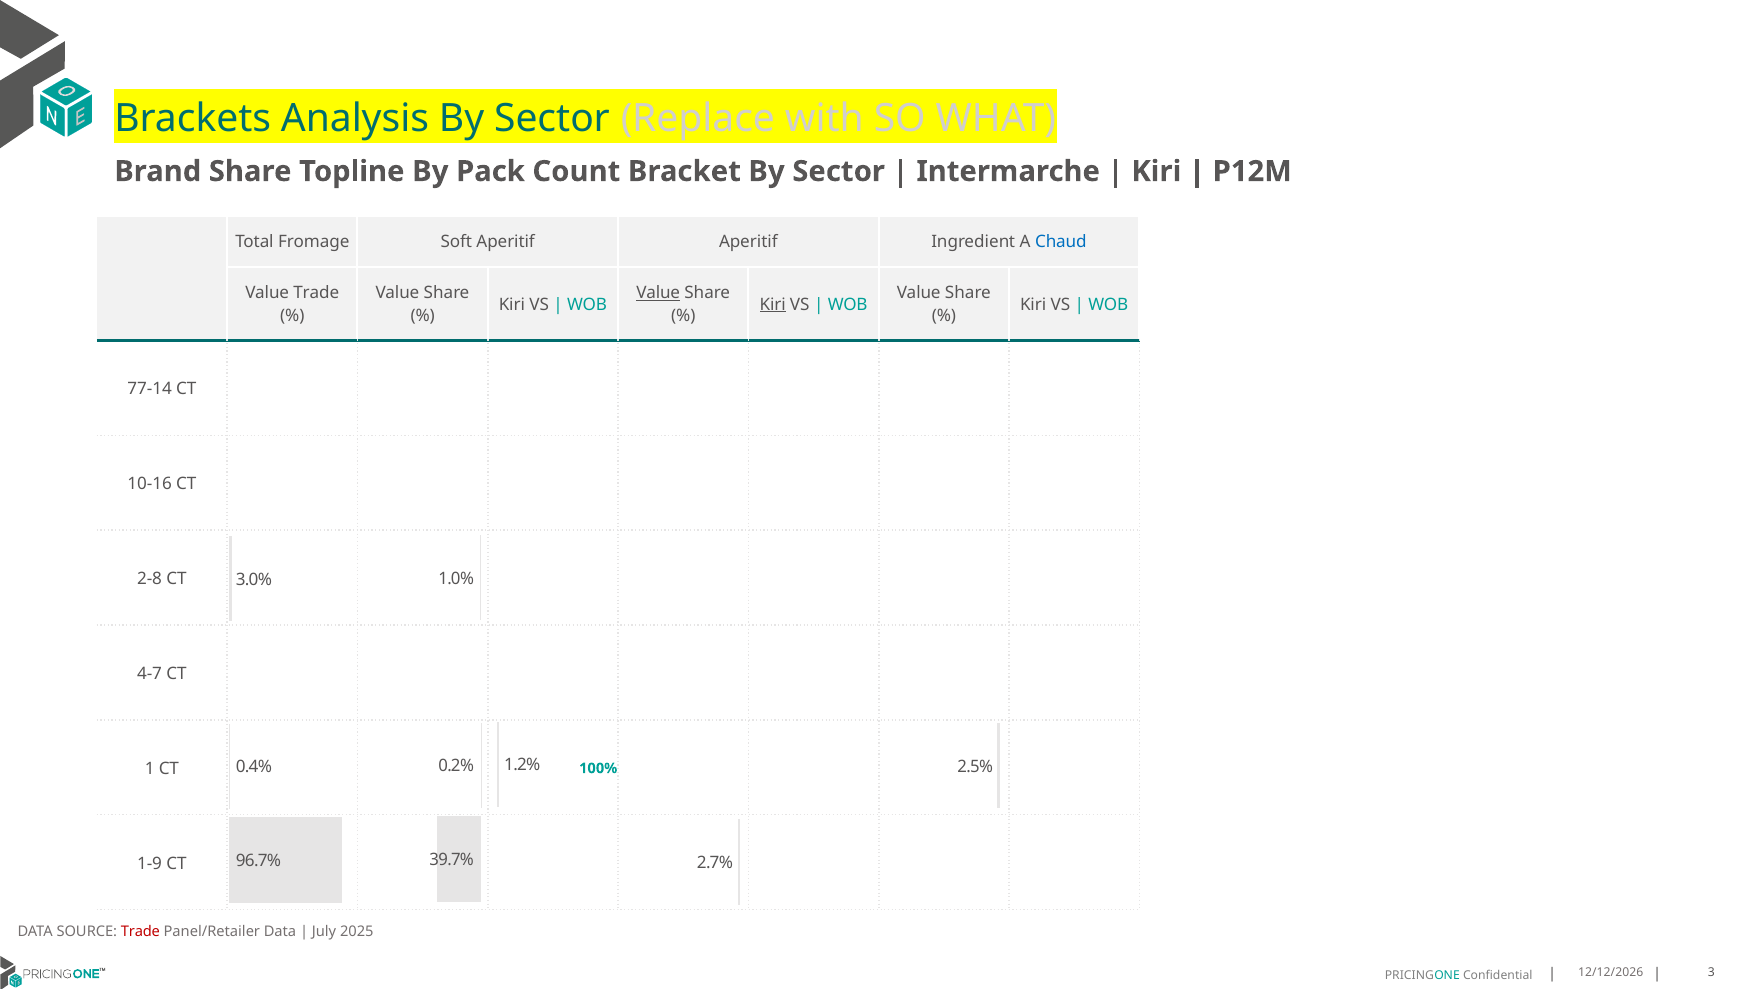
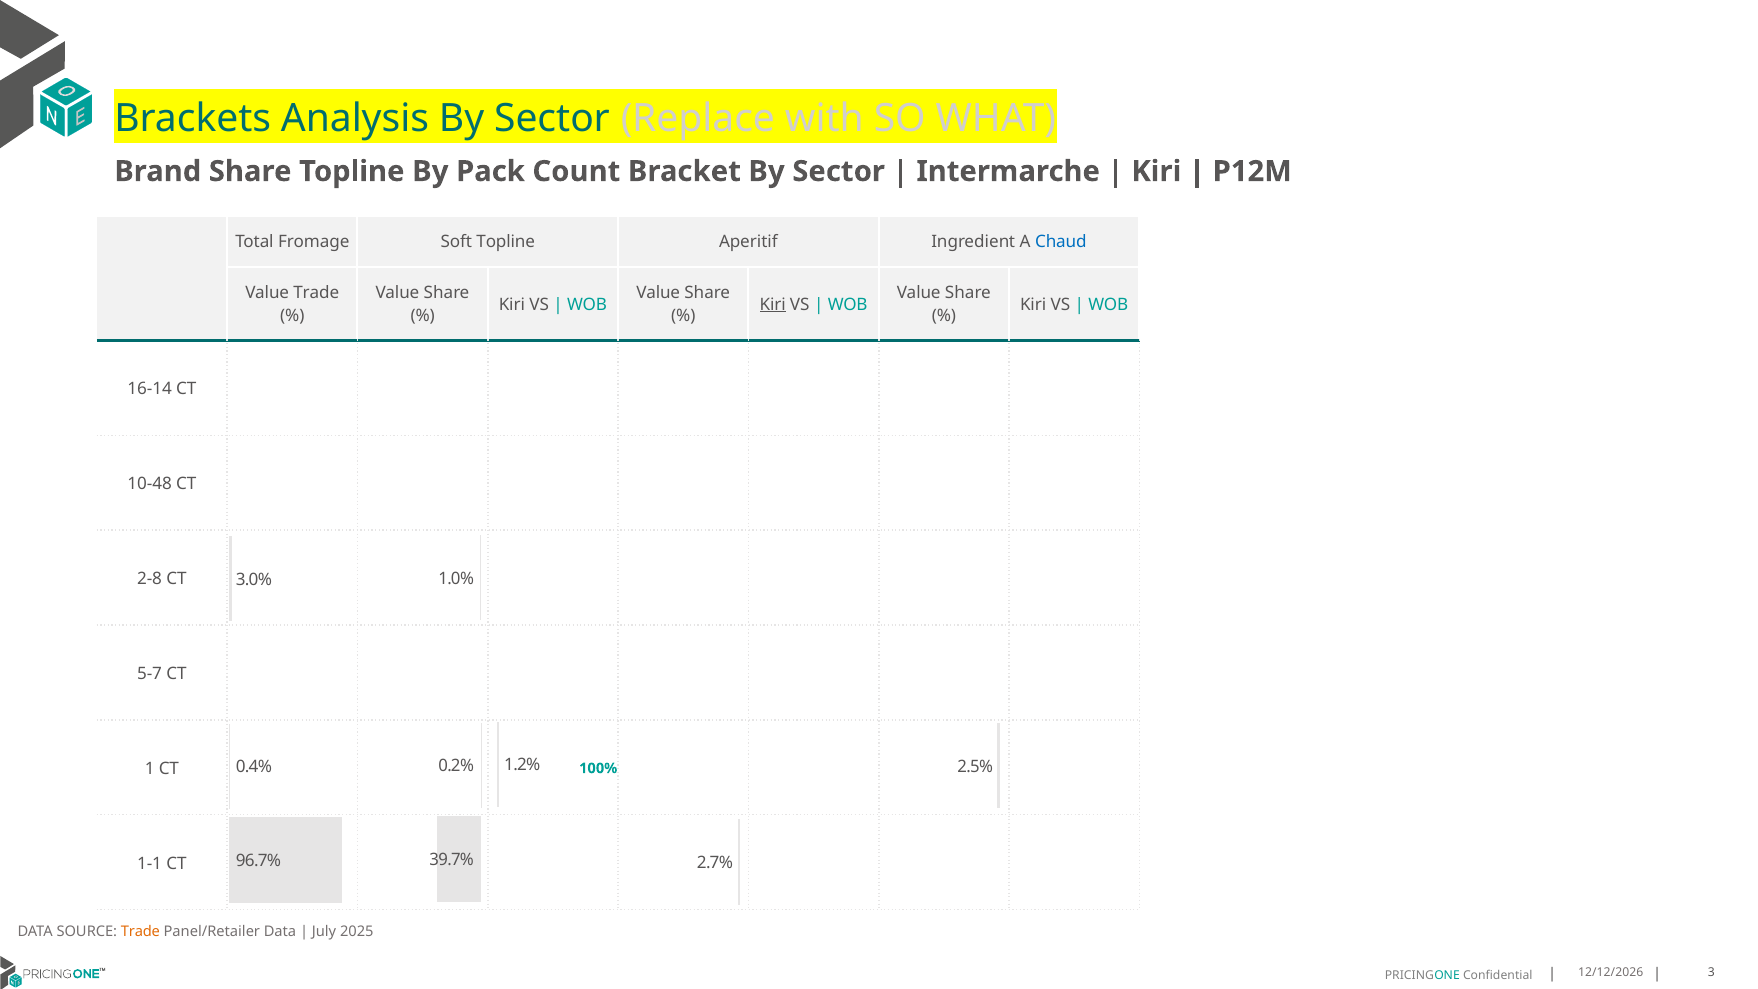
Soft Aperitif: Aperitif -> Topline (506, 242)
Value underline: present -> none (658, 293)
77-14: 77-14 -> 16-14 (150, 389)
10-16: 10-16 -> 10-48 (150, 484)
4-7: 4-7 -> 5-7 (150, 674)
1-9: 1-9 -> 1-1 (150, 863)
Trade colour: red -> orange (140, 931)
